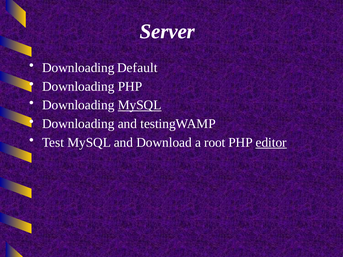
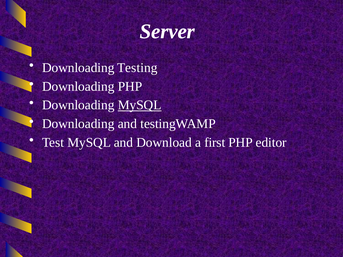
Default: Default -> Testing (137, 68)
root: root -> first (215, 143)
editor underline: present -> none (271, 143)
